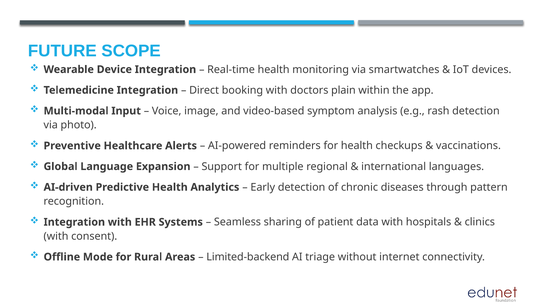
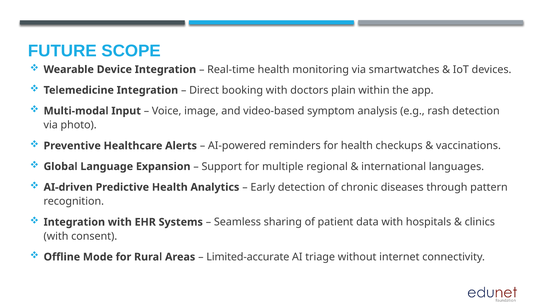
Limited-backend: Limited-backend -> Limited-accurate (248, 257)
